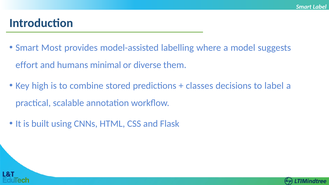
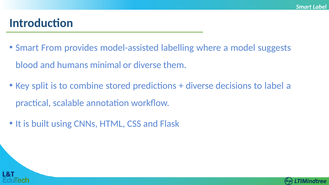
Most: Most -> From (52, 48)
effort: effort -> blood (27, 65)
high: high -> split (40, 86)
classes: classes -> diverse (200, 86)
